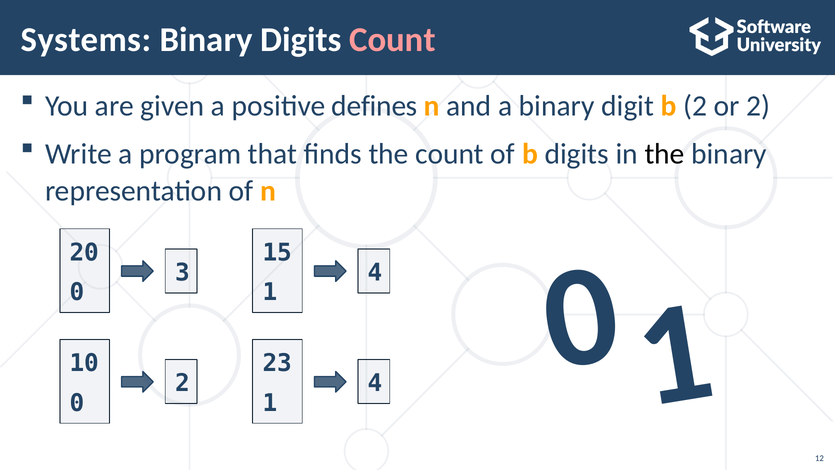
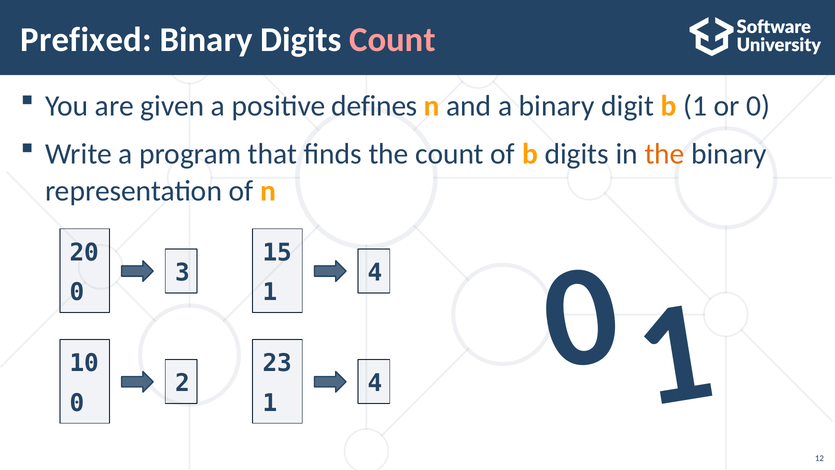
Systems: Systems -> Prefixed (86, 40)
b 2: 2 -> 1 (695, 106)
or 2: 2 -> 0 (758, 106)
the colour: black -> orange (665, 154)
